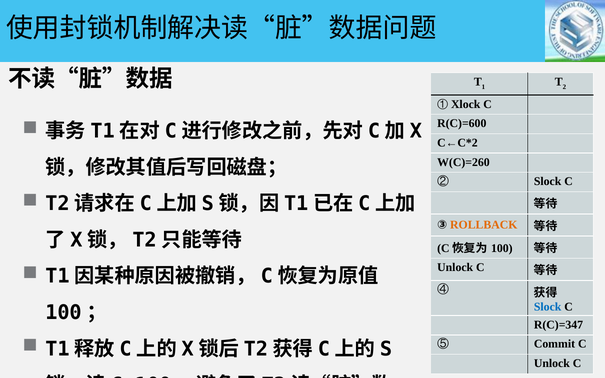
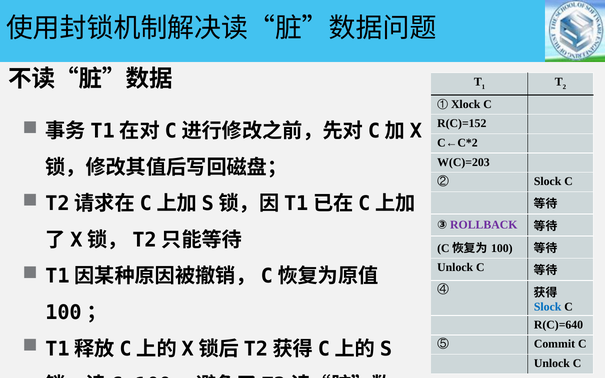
R(C)=600: R(C)=600 -> R(C)=152 (462, 124)
W(C)=260: W(C)=260 -> W(C)=203 (463, 162)
ROLLBACK colour: orange -> purple (484, 225)
R(C)=347: R(C)=347 -> R(C)=640 (559, 325)
